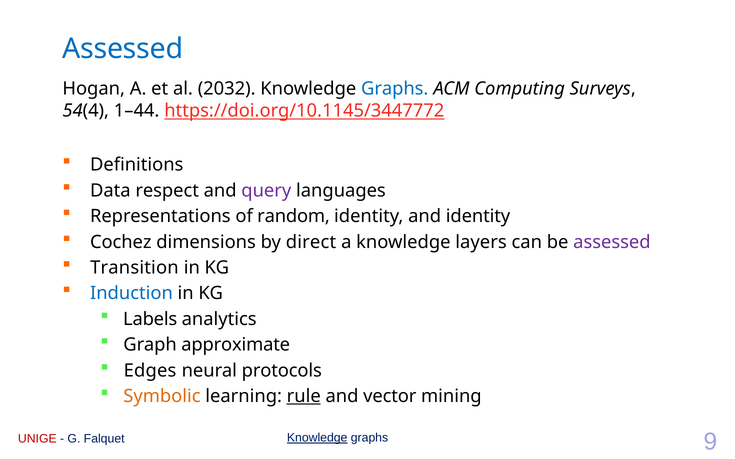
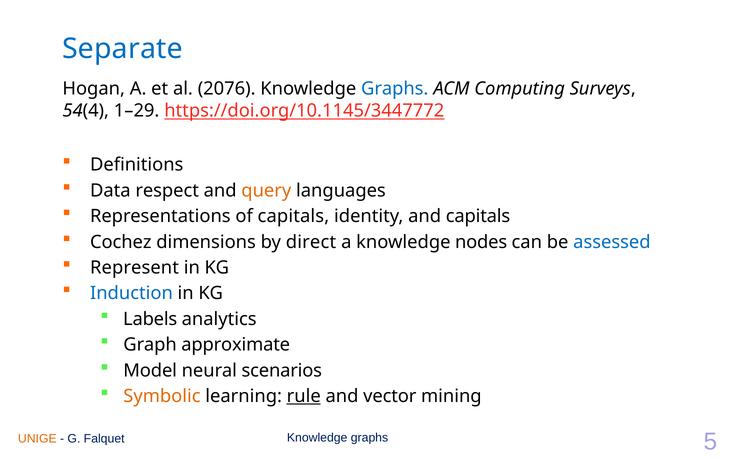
Assessed: Assessed -> Separate (122, 49)
2032: 2032 -> 2076 (227, 89)
1–44: 1–44 -> 1–29 (137, 111)
query colour: purple -> orange (266, 191)
of random: random -> capitals (293, 216)
and identity: identity -> capitals (478, 216)
layers: layers -> nodes (481, 242)
assessed colour: purple -> blue (612, 242)
Transition: Transition -> Represent (134, 268)
Edges: Edges -> Model (150, 371)
protocols: protocols -> scenarios (282, 371)
Knowledge underline: present -> none (317, 438)
UNIGE colour: red -> orange (37, 439)
9: 9 -> 5 (710, 442)
